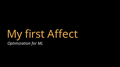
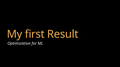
Affect: Affect -> Result (63, 34)
